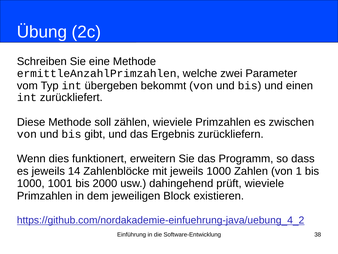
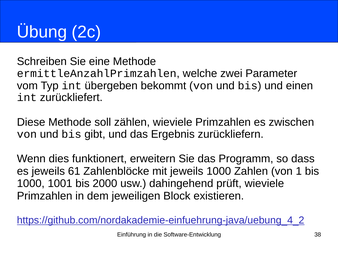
14: 14 -> 61 (74, 171)
